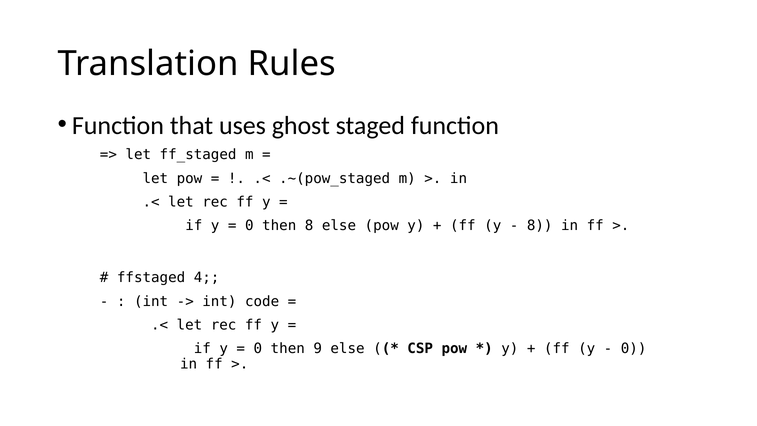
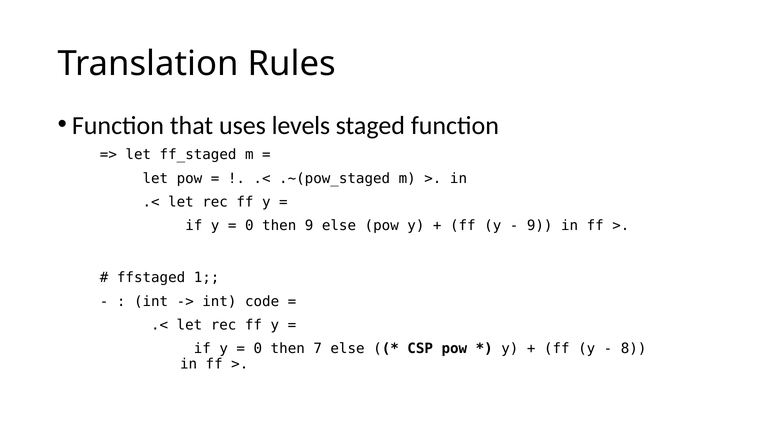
ghost: ghost -> levels (301, 126)
then 8: 8 -> 9 (309, 225)
8: 8 -> 9 (540, 225)
4: 4 -> 1 (207, 278)
9: 9 -> 7 (318, 348)
0: 0 -> 8 (634, 348)
